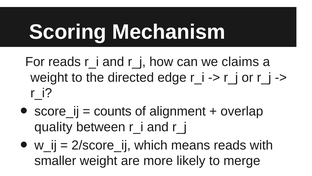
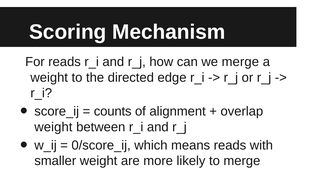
we claims: claims -> merge (240, 62)
quality: quality -> weight (53, 127)
2/score_ij: 2/score_ij -> 0/score_ij (101, 145)
